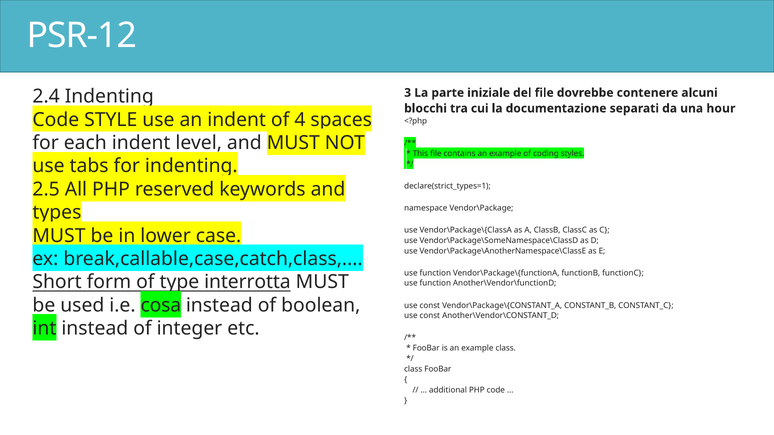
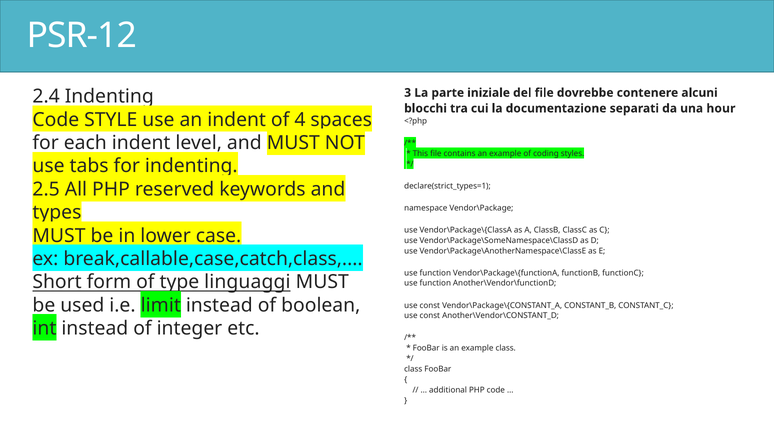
interrotta: interrotta -> linguaggi (247, 282)
cosa: cosa -> limit (161, 306)
